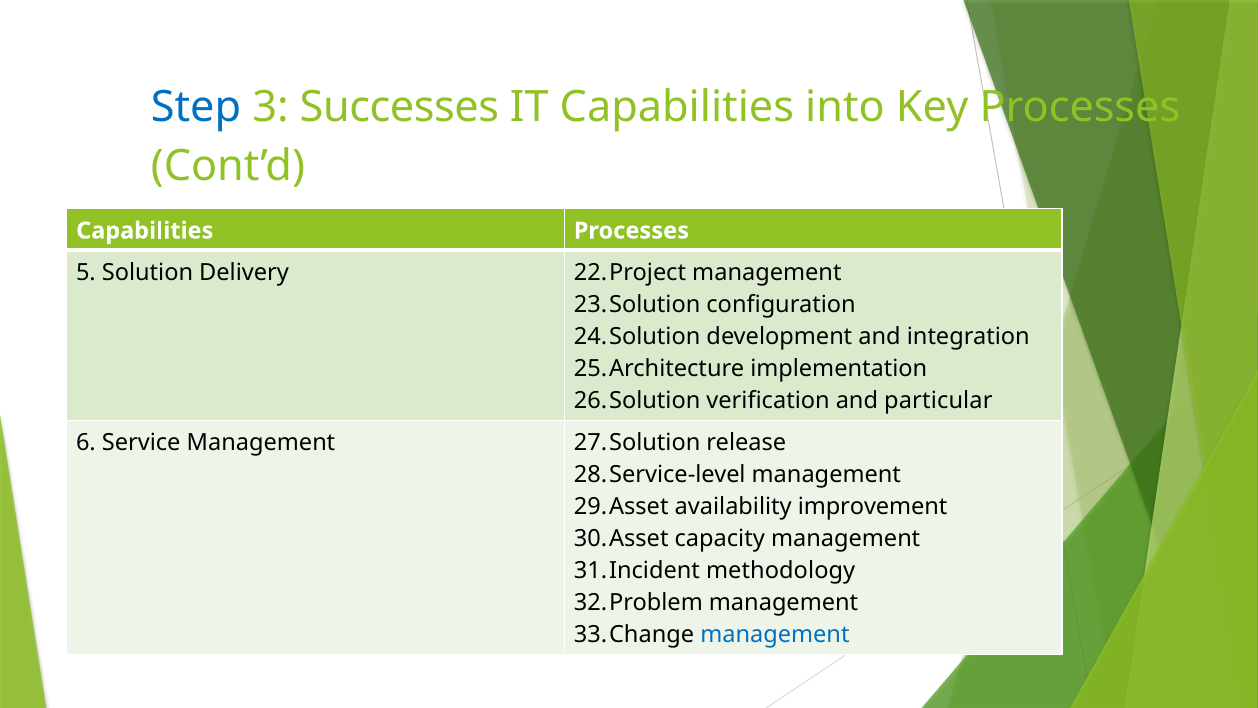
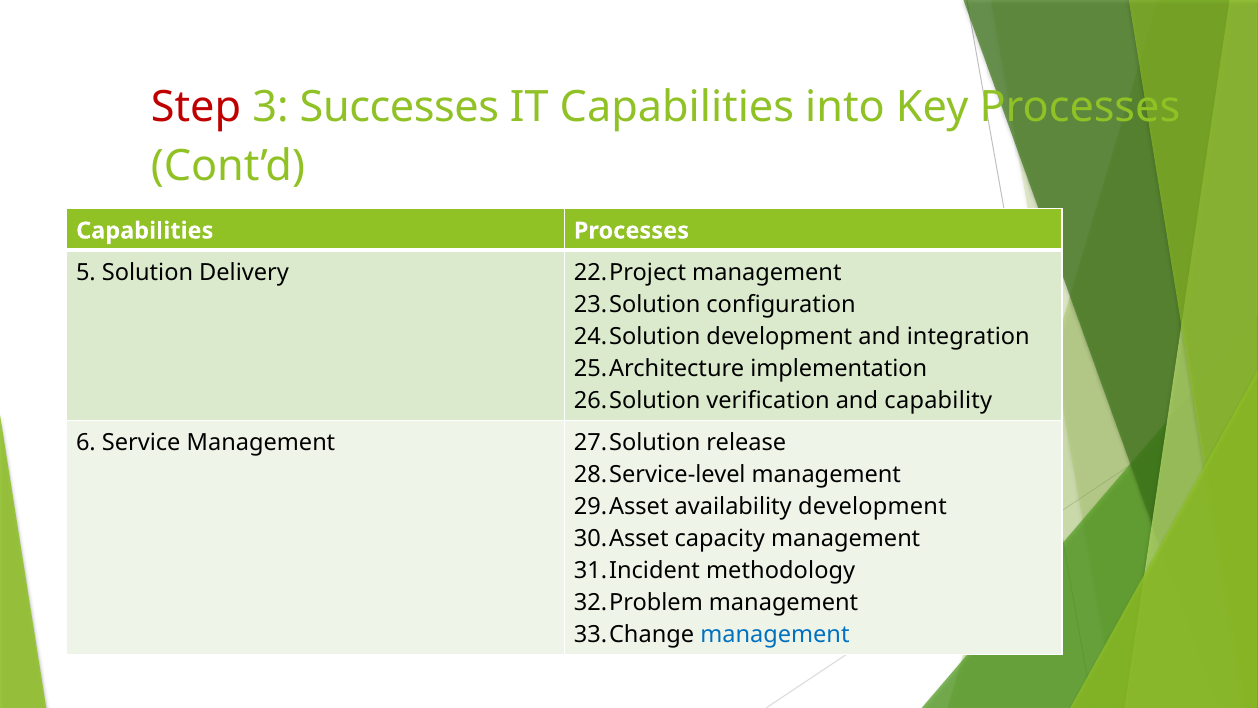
Step colour: blue -> red (196, 107)
particular: particular -> capability (938, 401)
availability improvement: improvement -> development (872, 506)
